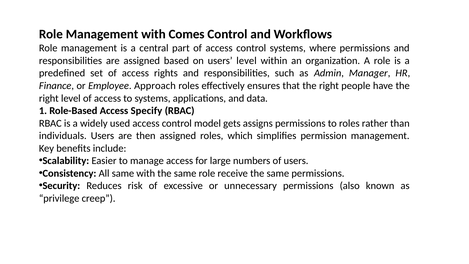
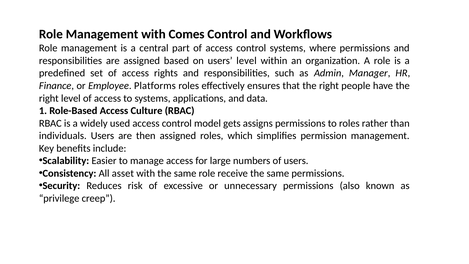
Approach: Approach -> Platforms (155, 86)
Specify: Specify -> Culture (147, 111)
All same: same -> asset (123, 173)
